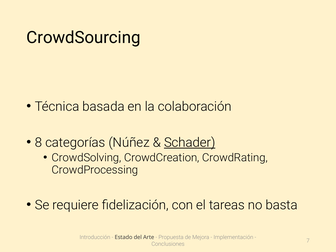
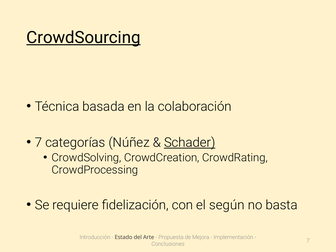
CrowdSourcing underline: none -> present (83, 38)
8: 8 -> 7 (38, 142)
tareas: tareas -> según (227, 205)
